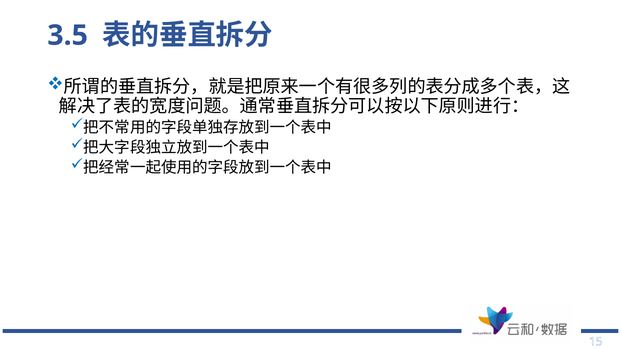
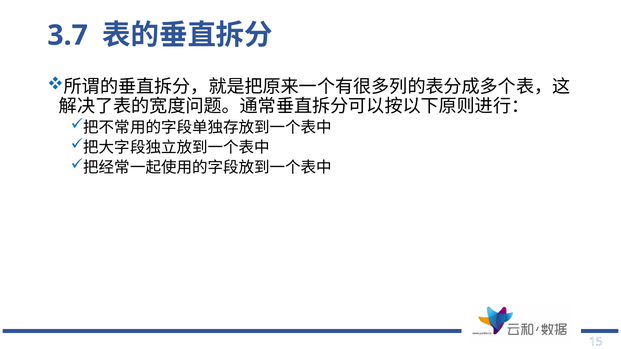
3.5: 3.5 -> 3.7 (68, 35)
